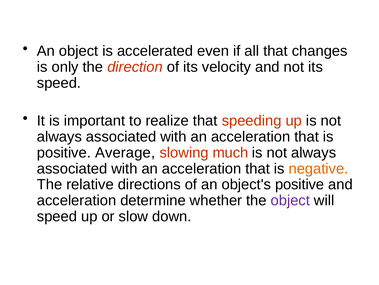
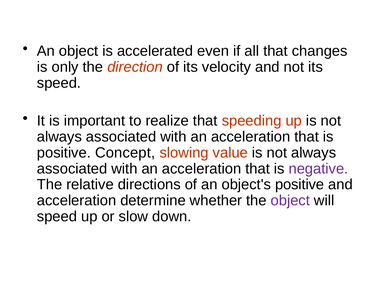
Average: Average -> Concept (125, 152)
much: much -> value (230, 152)
negative colour: orange -> purple (318, 168)
